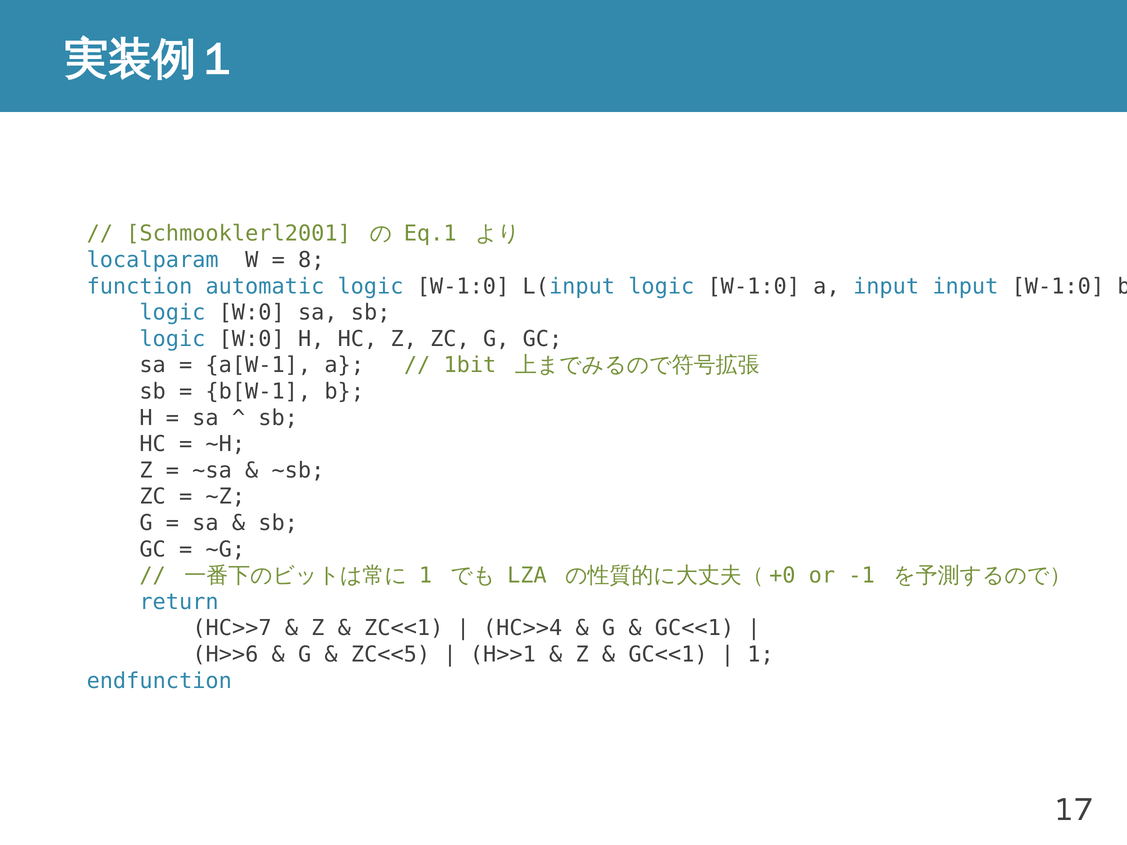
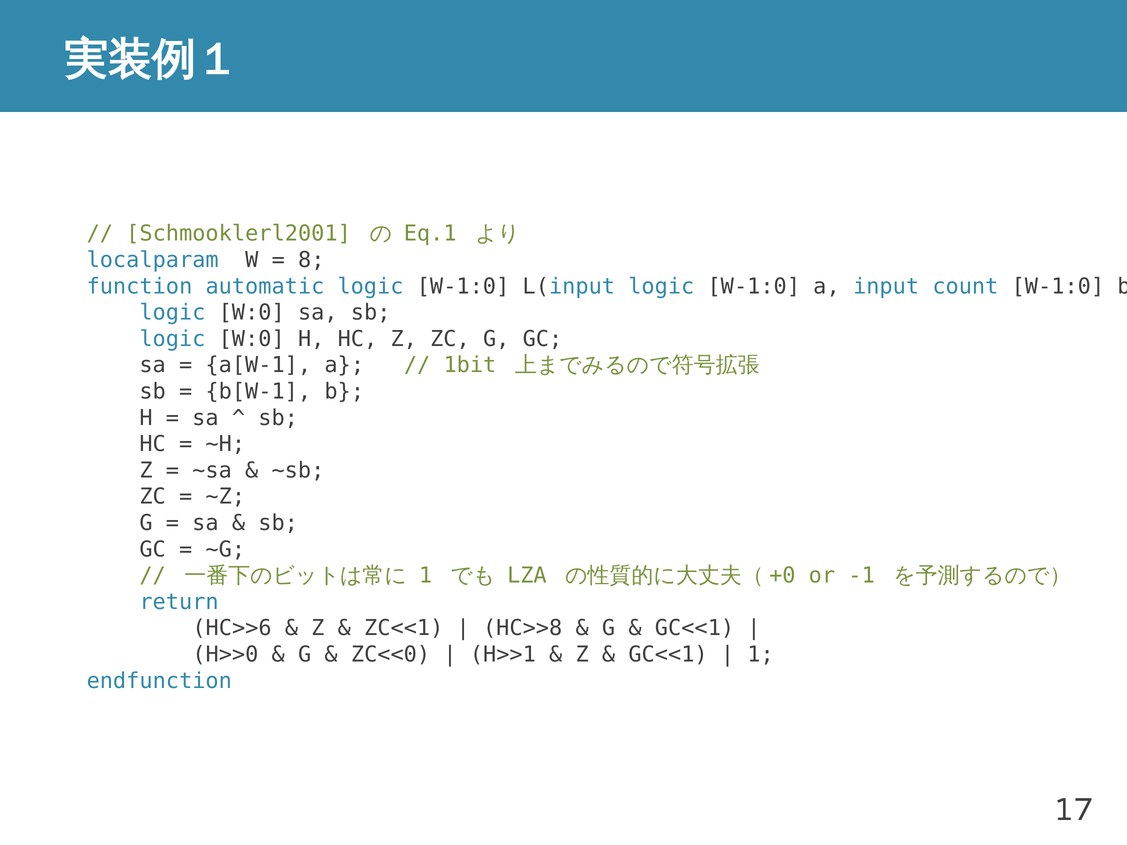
input input: input -> count (965, 286)
HC>>7: HC>>7 -> HC>>6 (232, 628)
HC>>4: HC>>4 -> HC>>8 (523, 628)
H>>6: H>>6 -> H>>0 (225, 655)
ZC<<5: ZC<<5 -> ZC<<0 (391, 655)
